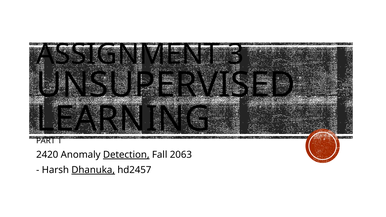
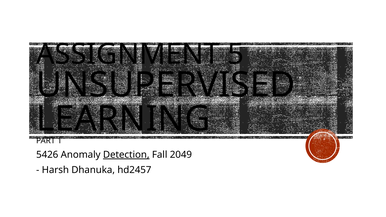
3: 3 -> 5 (236, 54)
2420: 2420 -> 5426 (47, 155)
2063: 2063 -> 2049 (181, 155)
Dhanuka underline: present -> none (93, 170)
